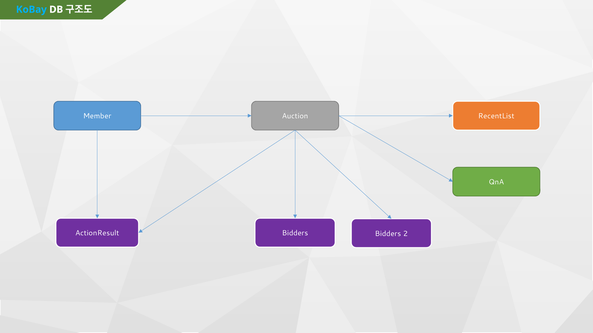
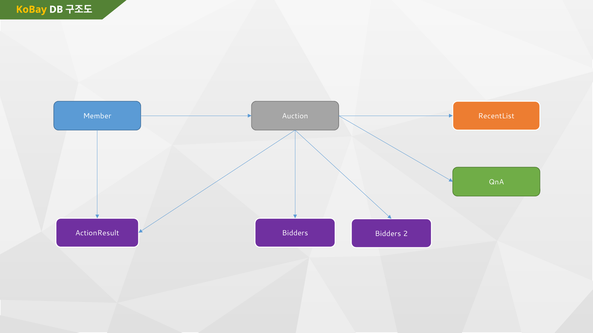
KoBay colour: light blue -> yellow (31, 10)
